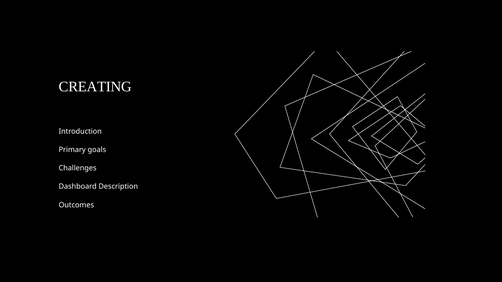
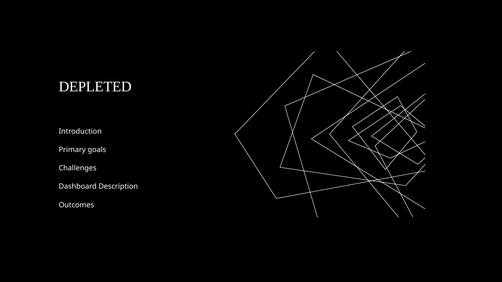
CREATING: CREATING -> DEPLETED (95, 87)
